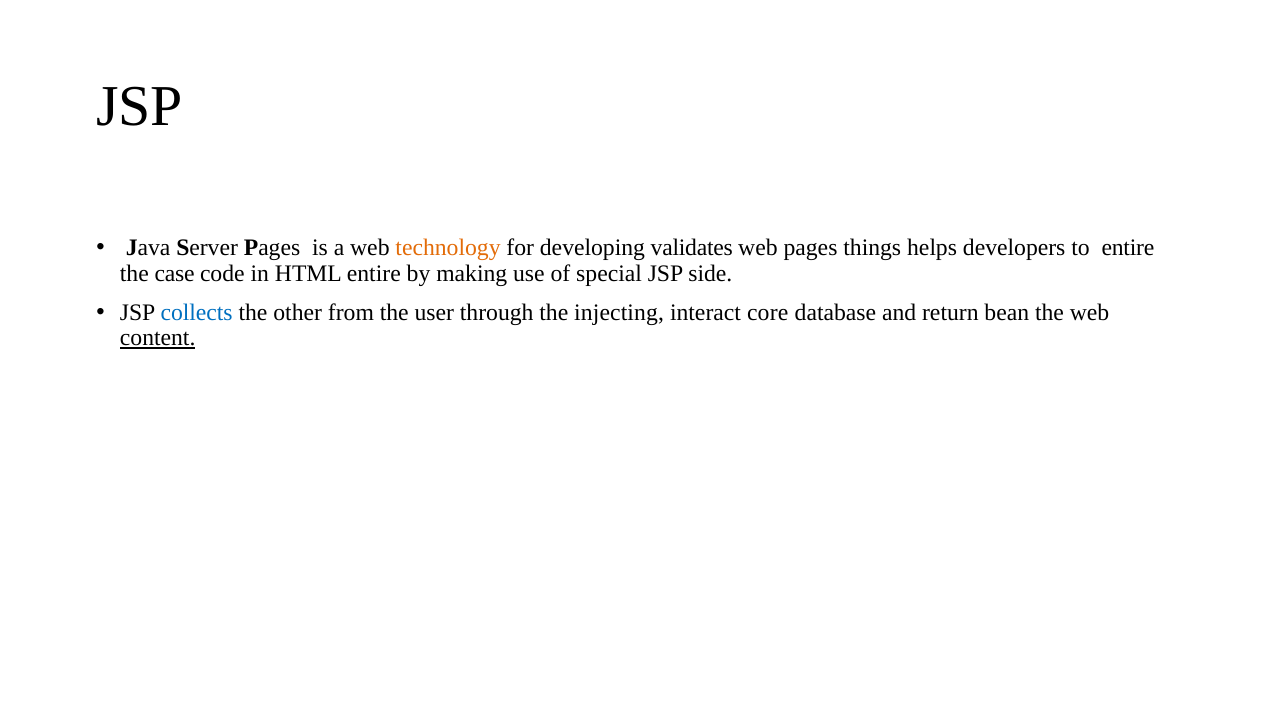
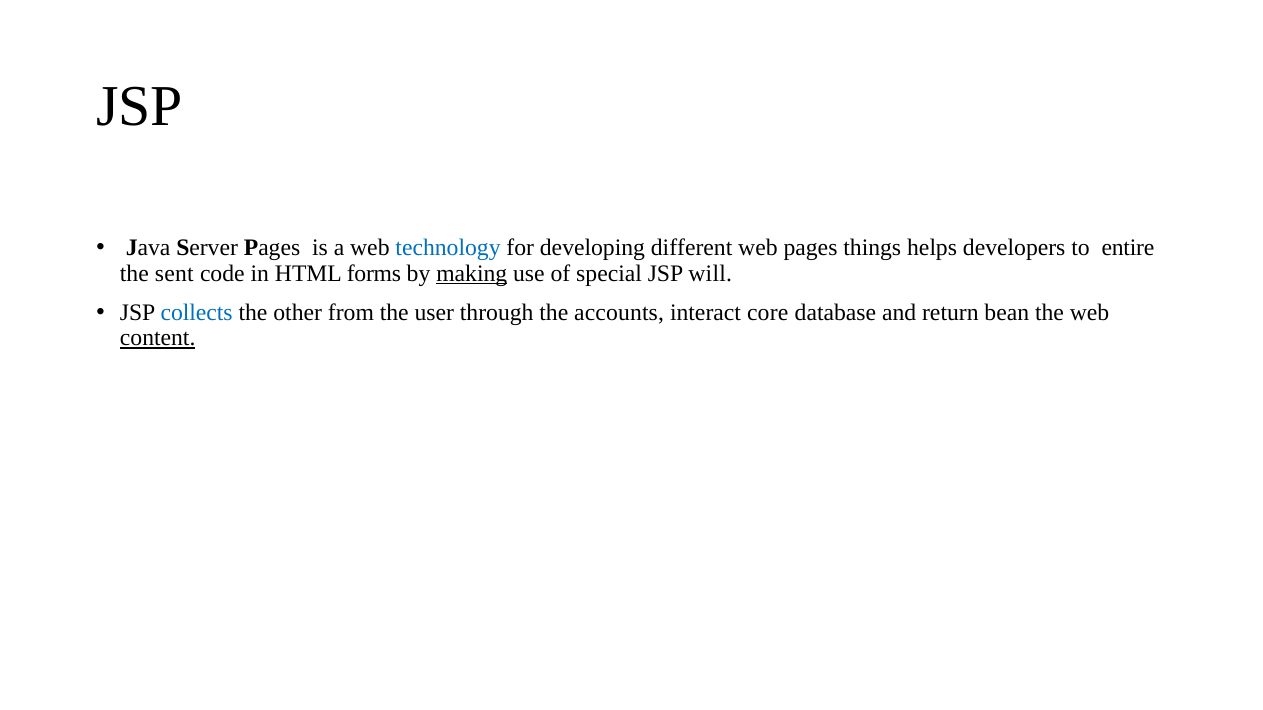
technology colour: orange -> blue (448, 248)
validates: validates -> different (692, 248)
case: case -> sent (174, 274)
HTML entire: entire -> forms (374, 274)
making underline: none -> present (472, 274)
side: side -> will (710, 274)
injecting: injecting -> accounts (619, 312)
